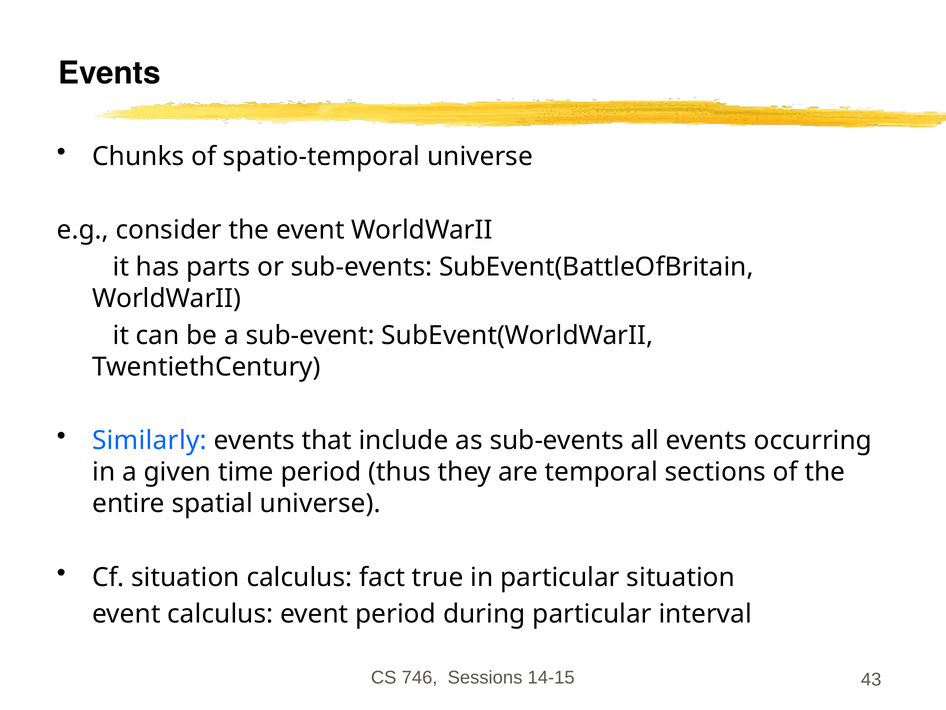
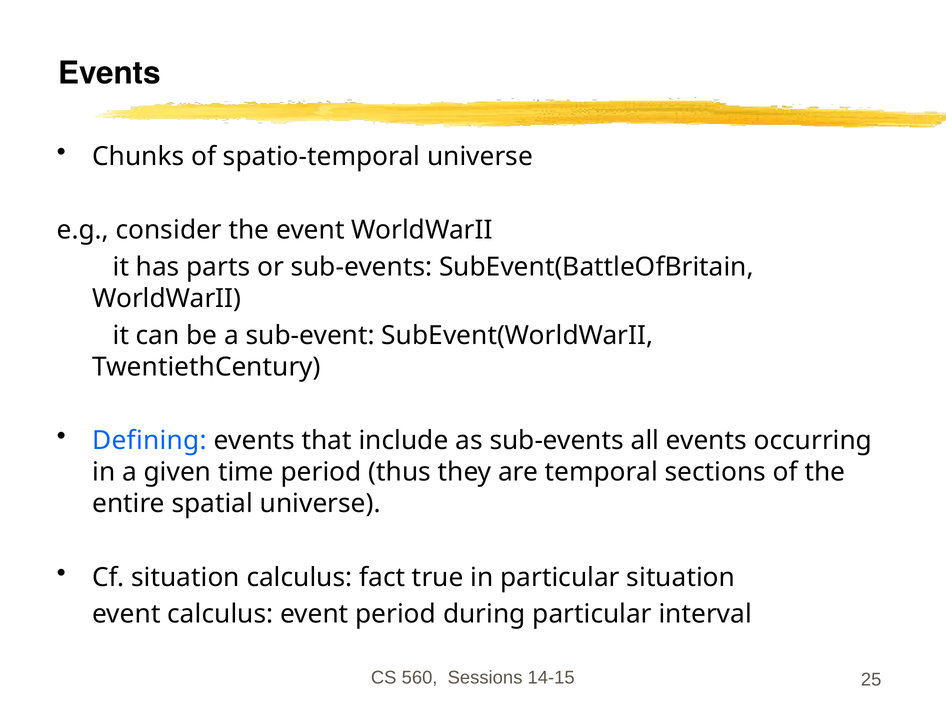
Similarly: Similarly -> Defining (150, 440)
746: 746 -> 560 (420, 677)
43: 43 -> 25 (871, 679)
